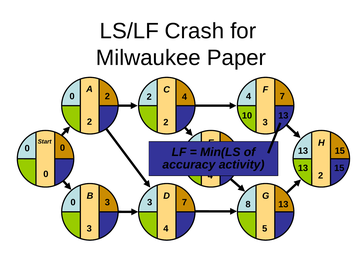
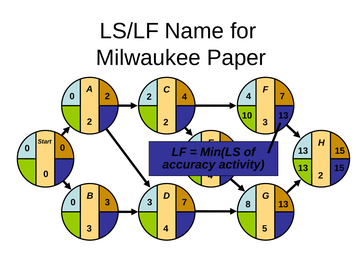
Crash: Crash -> Name (194, 31)
